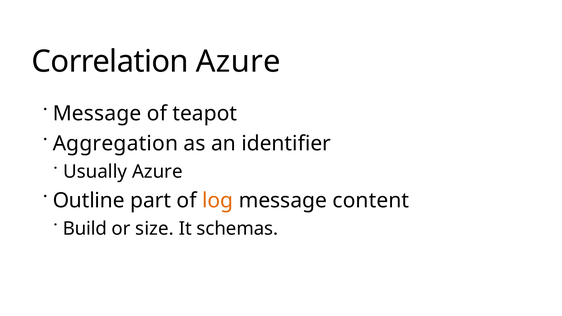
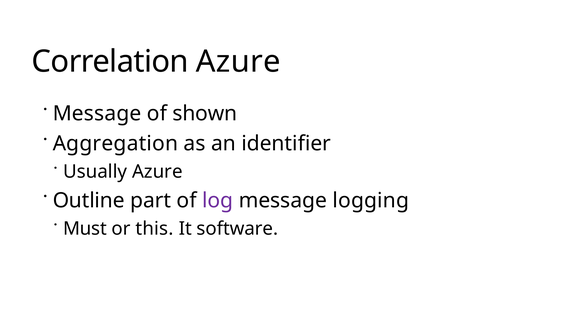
teapot: teapot -> shown (205, 114)
log colour: orange -> purple (218, 201)
content: content -> logging (371, 201)
Build: Build -> Must (85, 229)
size: size -> this (154, 229)
schemas: schemas -> software (237, 229)
